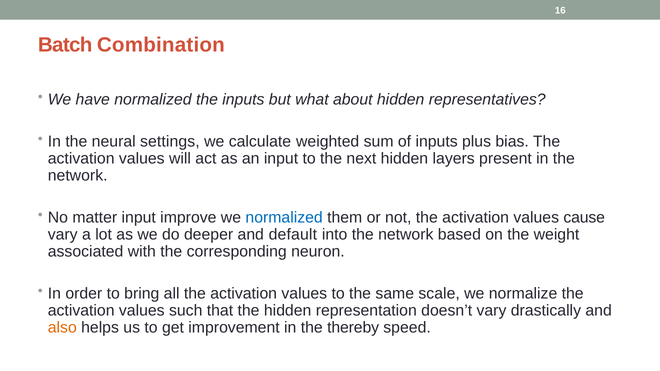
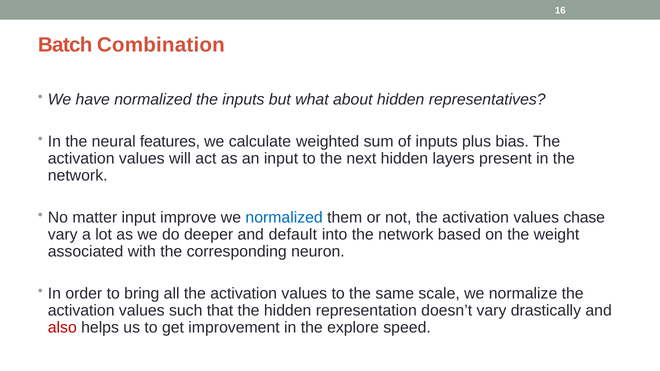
settings: settings -> features (170, 142)
cause: cause -> chase (584, 218)
also colour: orange -> red (62, 328)
thereby: thereby -> explore (353, 328)
